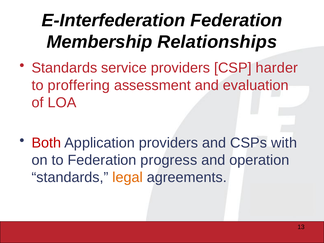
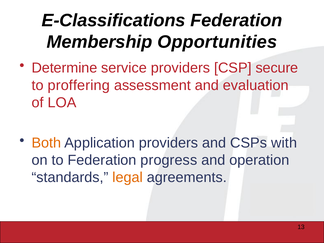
E-Interfederation: E-Interfederation -> E-Classifications (114, 20)
Relationships: Relationships -> Opportunities (217, 42)
Standards: Standards -> Determine (64, 68)
harder: harder -> secure (277, 68)
Both colour: red -> orange (46, 143)
